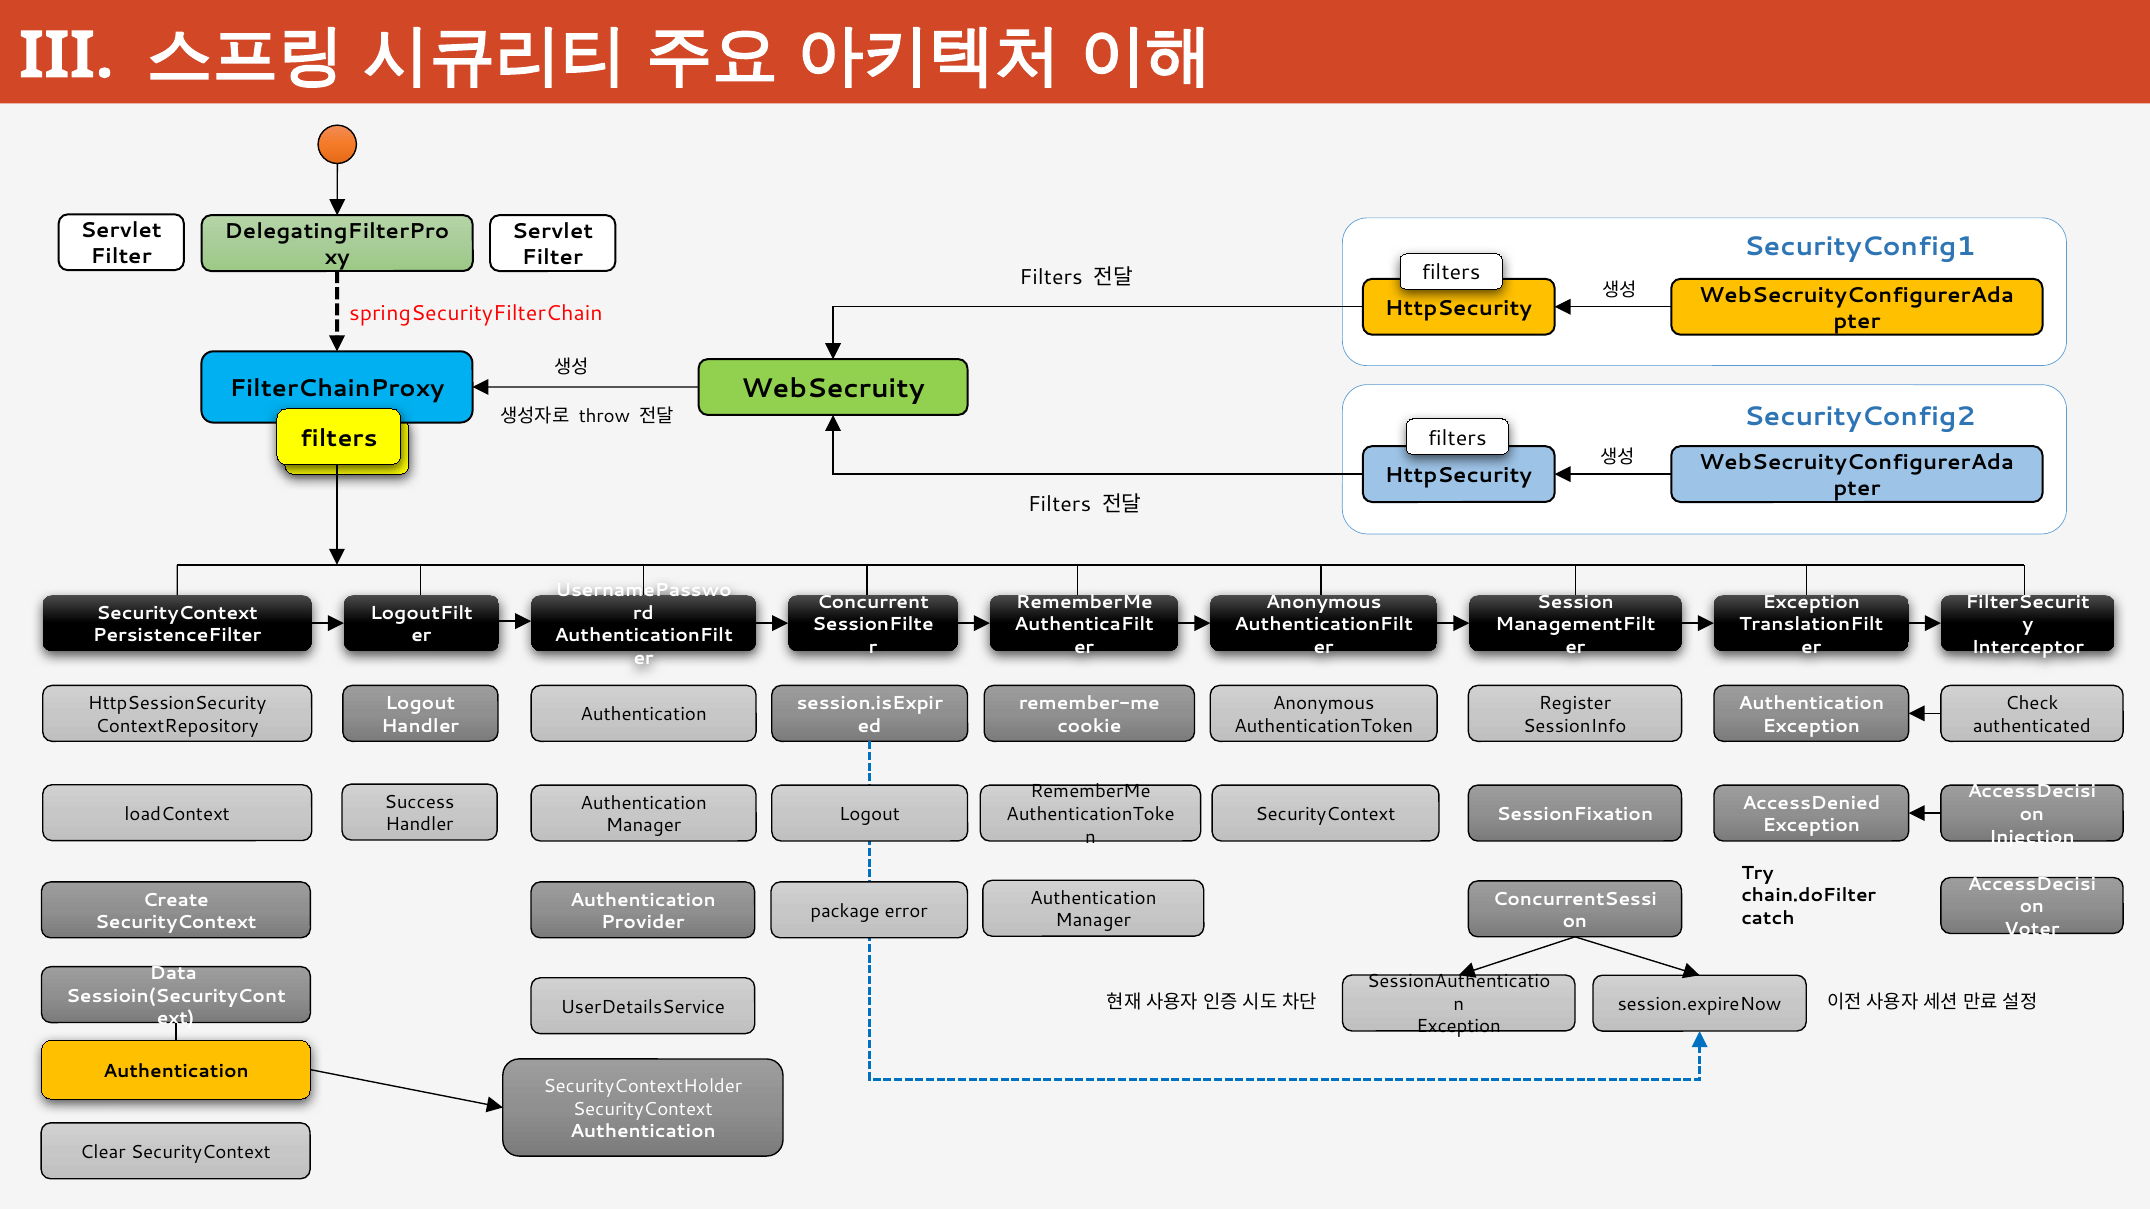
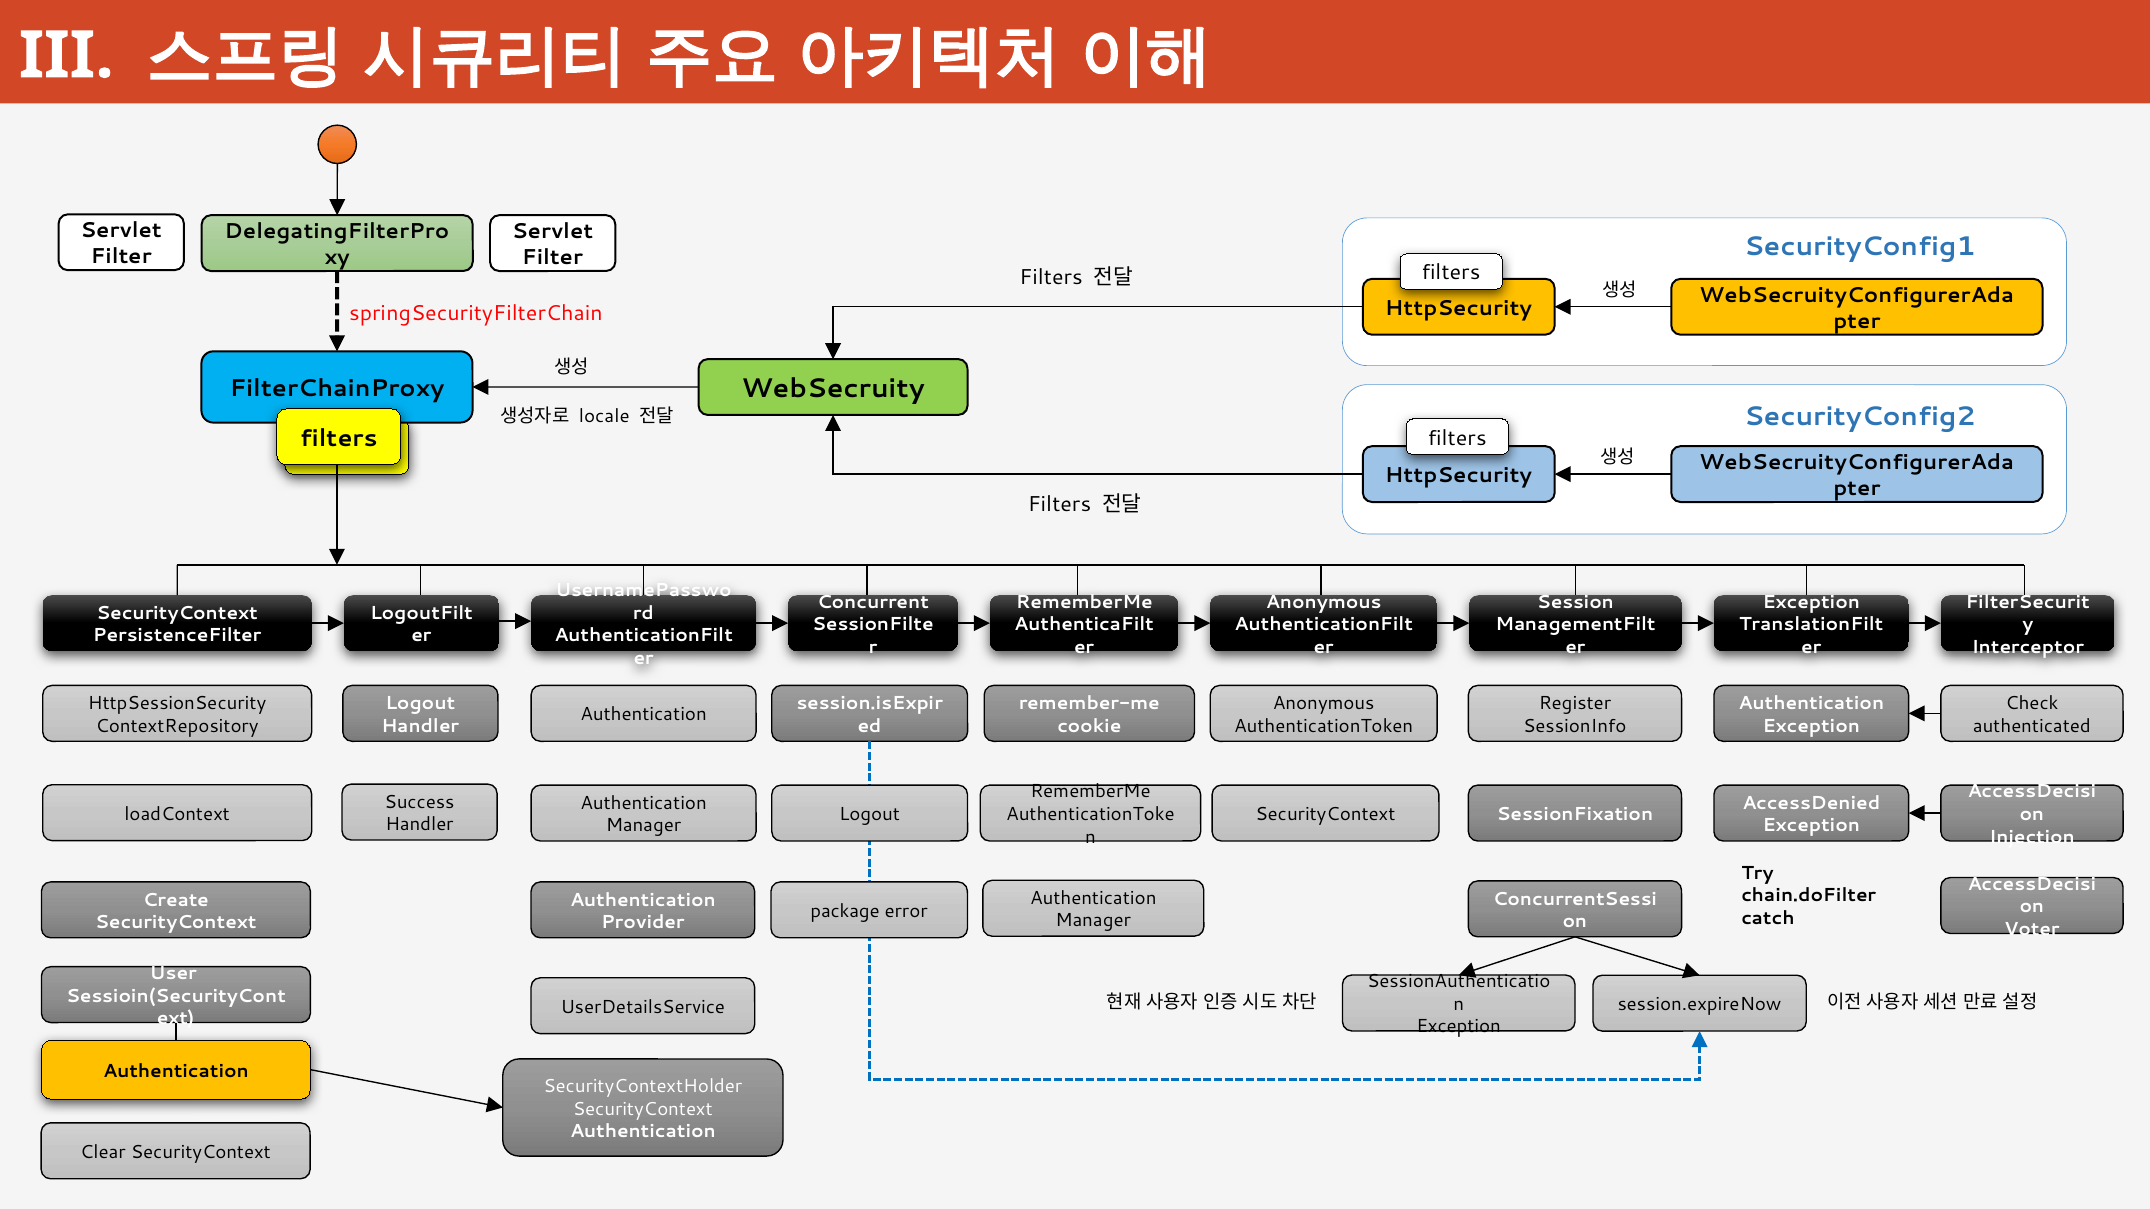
throw: throw -> locale (604, 416)
Data: Data -> User (173, 974)
